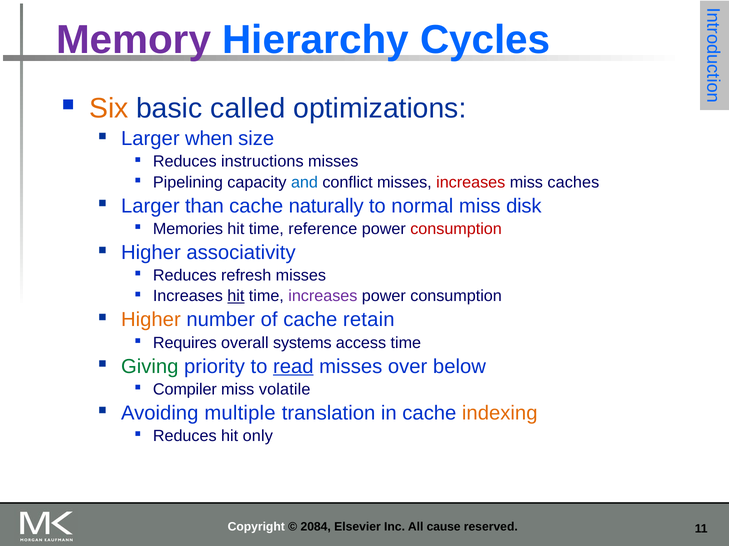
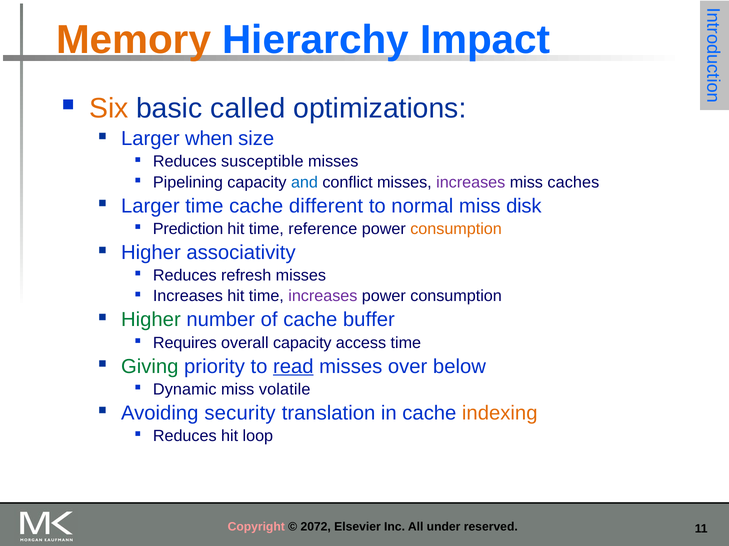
Memory colour: purple -> orange (134, 40)
Cycles: Cycles -> Impact (485, 40)
instructions: instructions -> susceptible (262, 162)
increases colour: red -> purple (471, 183)
Larger than: than -> time (204, 206)
naturally: naturally -> different (326, 206)
Memories: Memories -> Prediction (188, 229)
consumption colour: red -> orange (456, 229)
hit underline: present -> none (236, 297)
Higher colour: orange -> green (151, 320)
retain: retain -> buffer (369, 320)
overall systems: systems -> capacity (302, 343)
Compiler: Compiler -> Dynamic (185, 390)
multiple: multiple -> security (240, 413)
only: only -> loop (258, 436)
Copyright colour: white -> pink (256, 527)
2084: 2084 -> 2072 (316, 527)
cause: cause -> under (444, 527)
